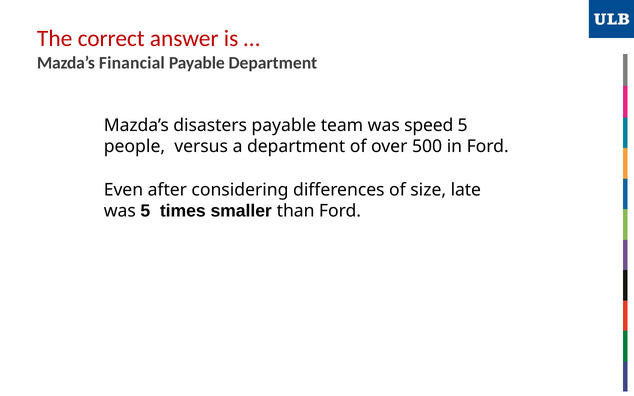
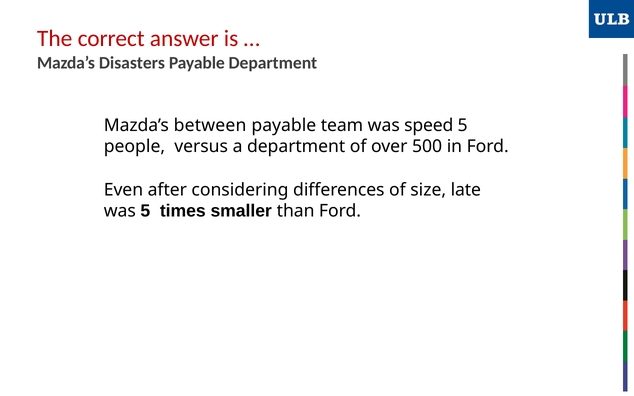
Financial: Financial -> Disasters (132, 63)
disasters: disasters -> between (210, 125)
